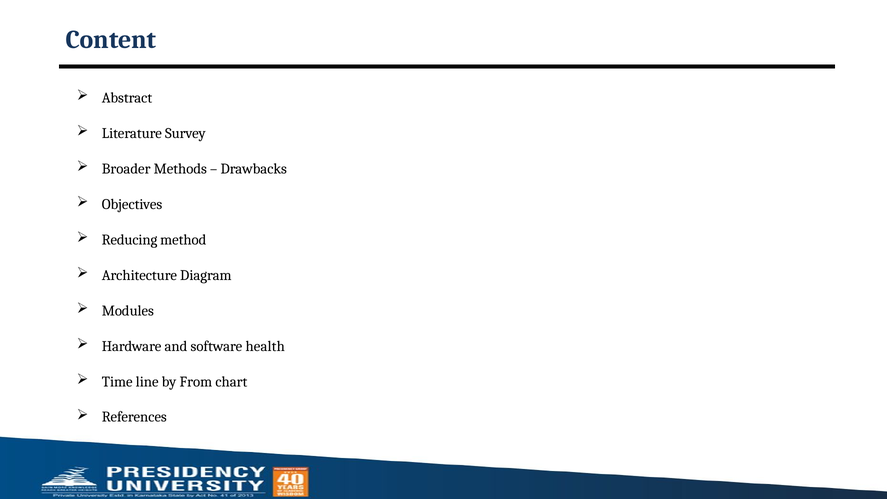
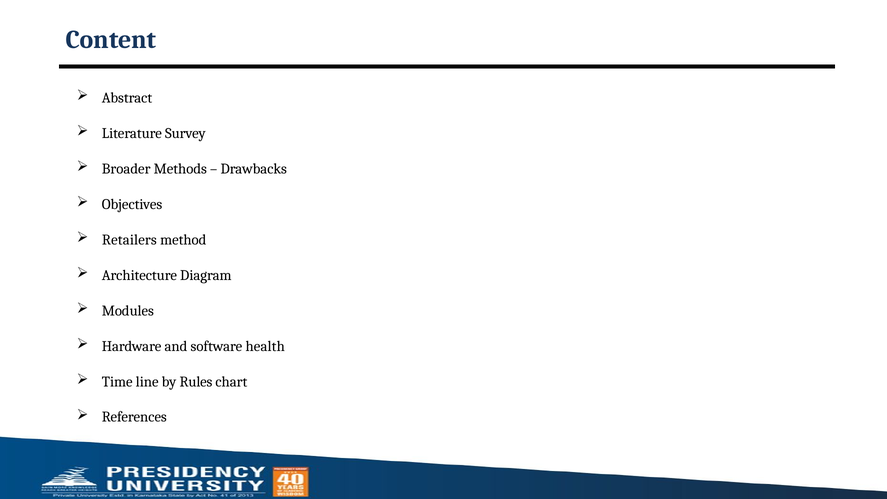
Reducing: Reducing -> Retailers (129, 240)
From: From -> Rules (196, 382)
